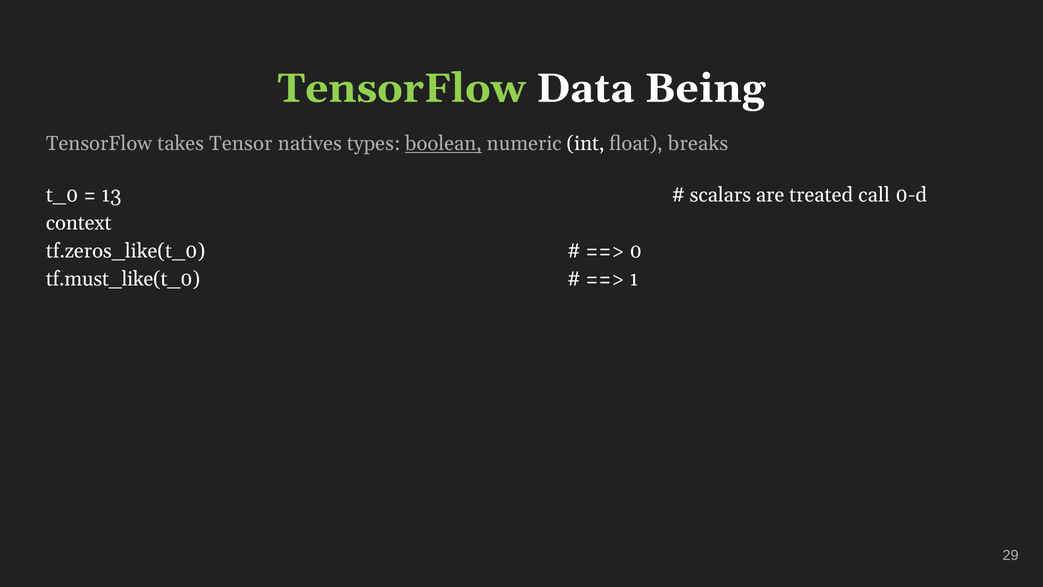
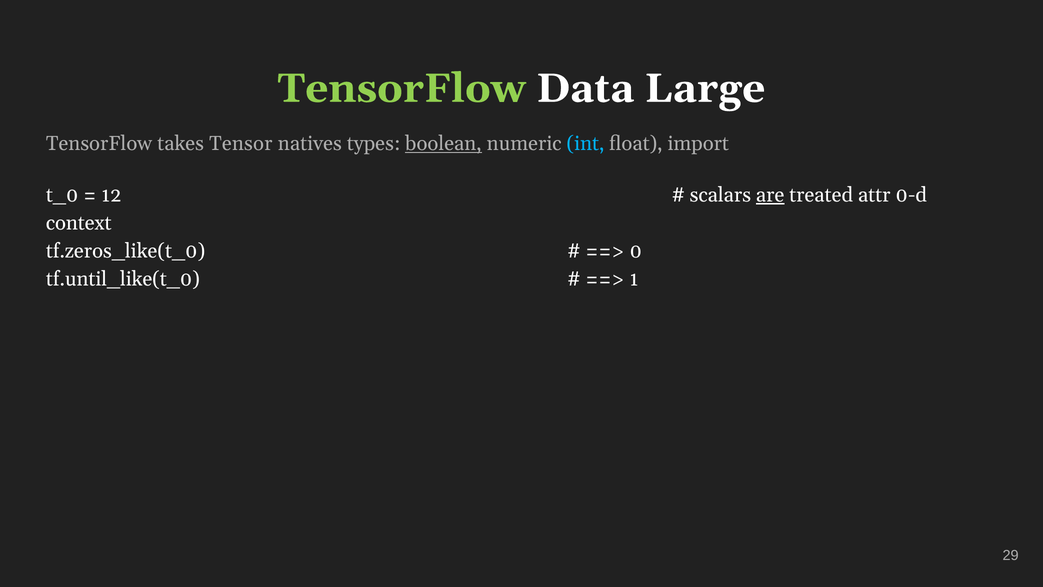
Being: Being -> Large (705, 88)
int colour: white -> light blue (586, 144)
breaks: breaks -> import (698, 144)
13: 13 -> 12 (111, 195)
are underline: none -> present (770, 195)
call: call -> attr (874, 195)
tf.must_like(t_0: tf.must_like(t_0 -> tf.until_like(t_0 (123, 279)
